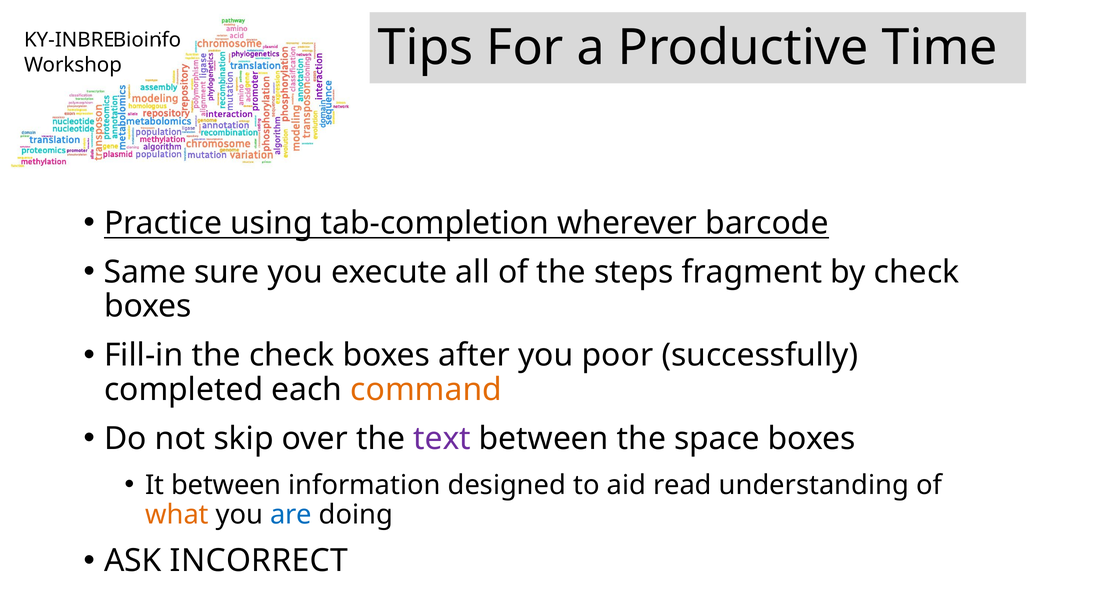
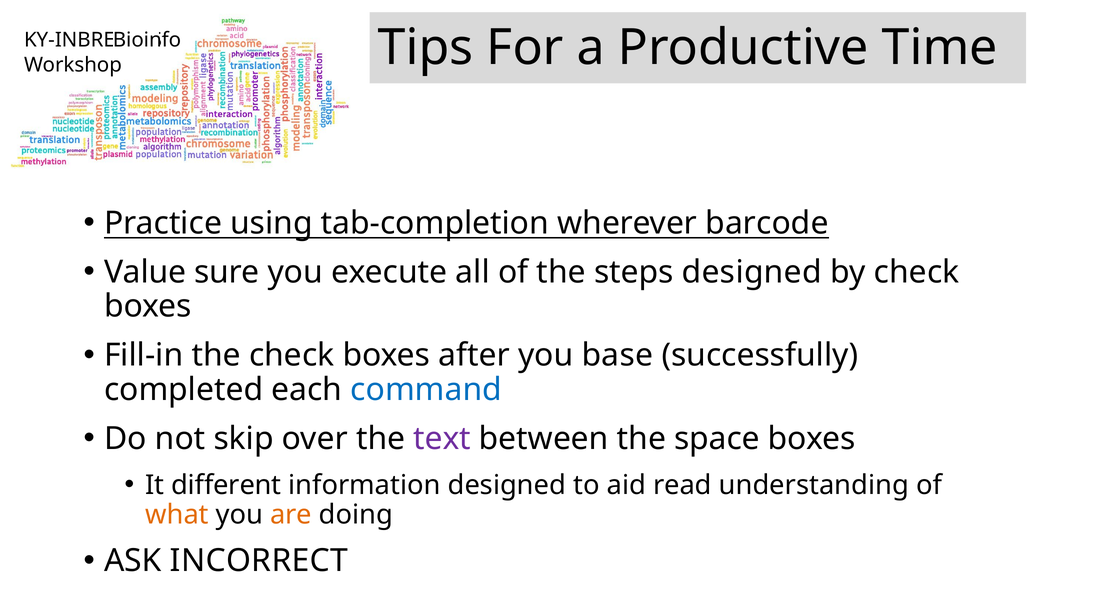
Same: Same -> Value (145, 272)
steps fragment: fragment -> designed (752, 272)
poor: poor -> base (617, 355)
command colour: orange -> blue (426, 390)
It between: between -> different (226, 485)
are colour: blue -> orange (291, 515)
